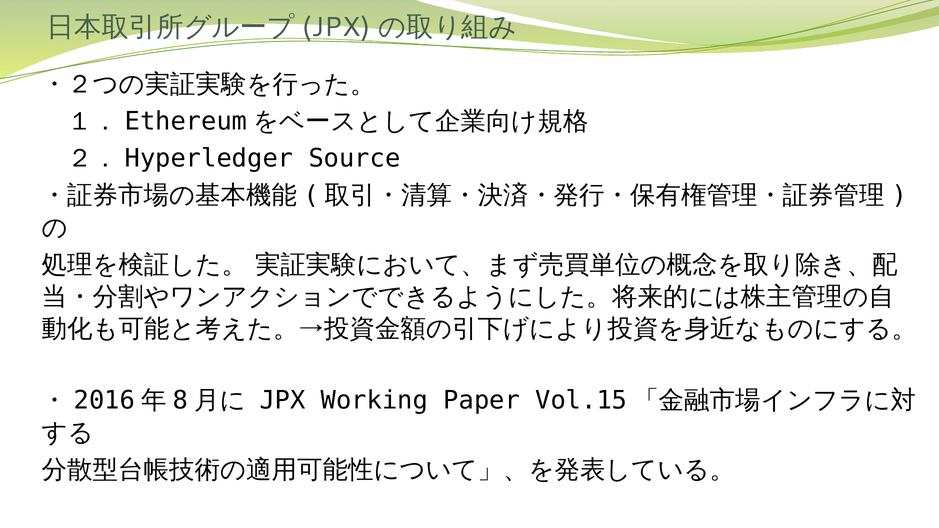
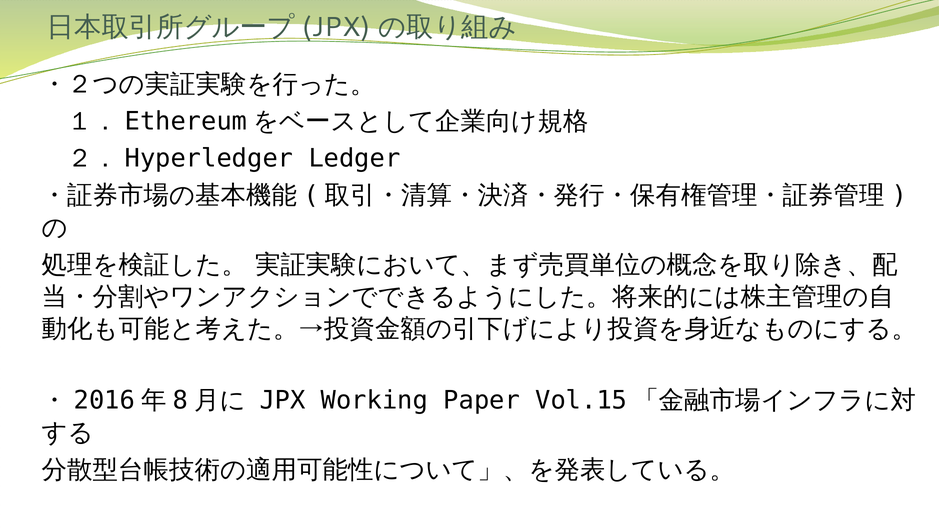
Source: Source -> Ledger (354, 159)
